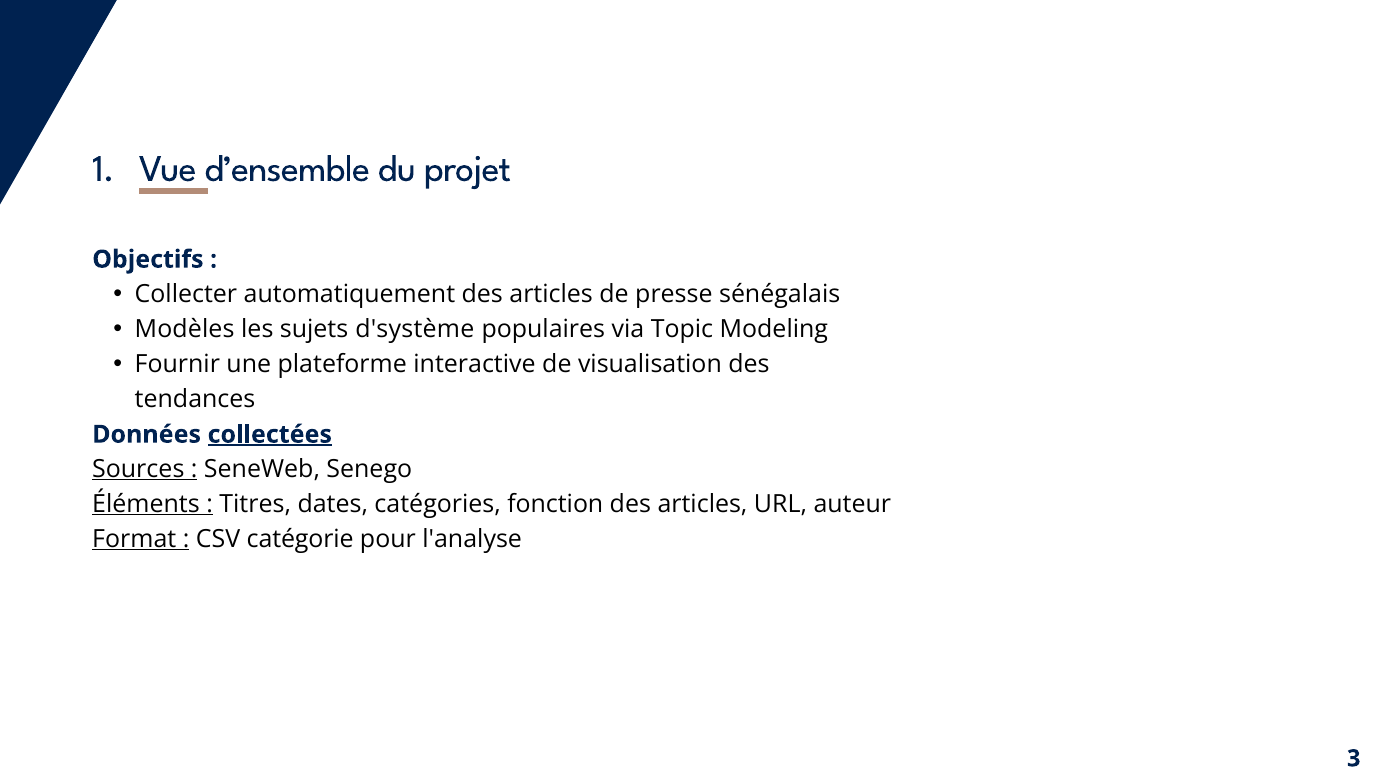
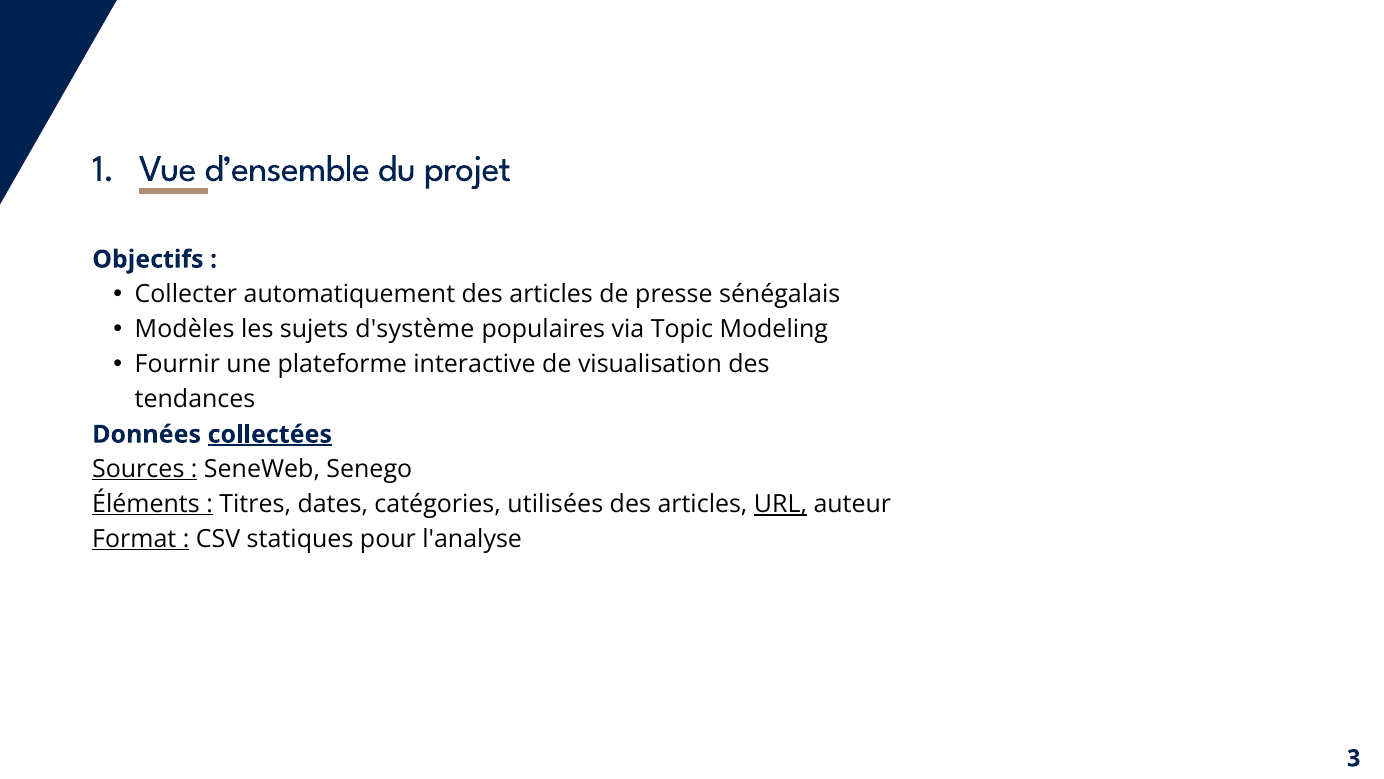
fonction: fonction -> utilisées (555, 504)
URL underline: none -> present (780, 504)
catégorie: catégorie -> statiques (300, 539)
